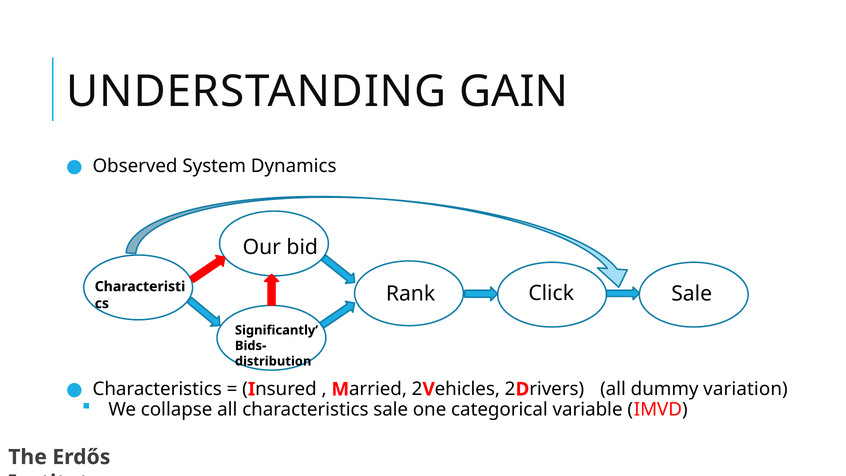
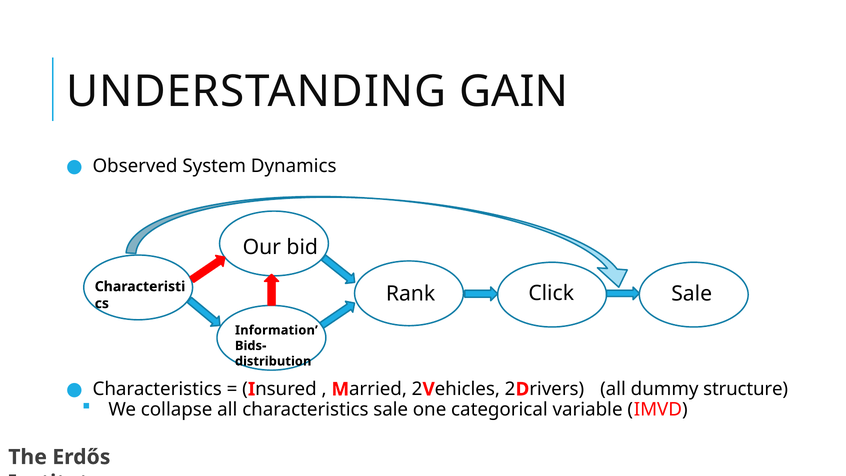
Significantly: Significantly -> Information (276, 330)
variation: variation -> structure (746, 389)
